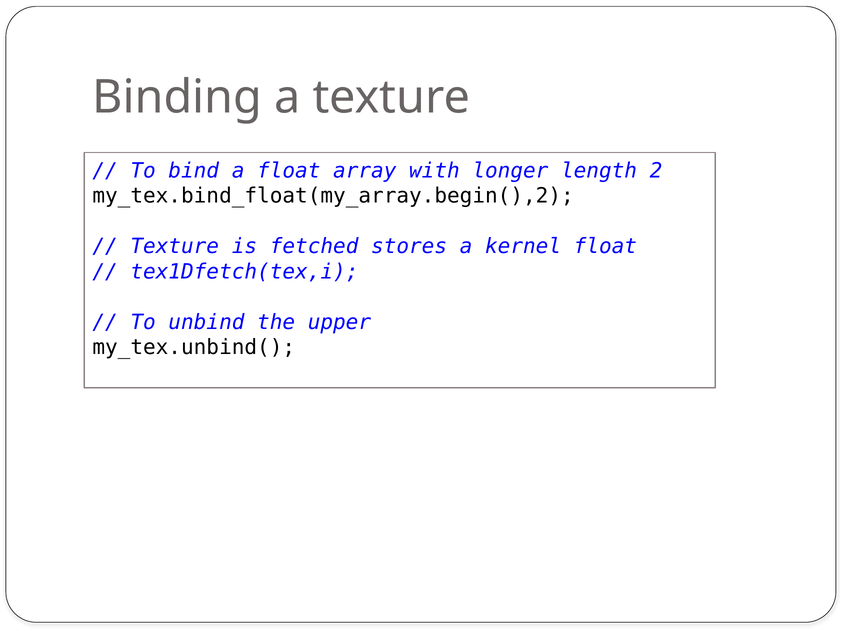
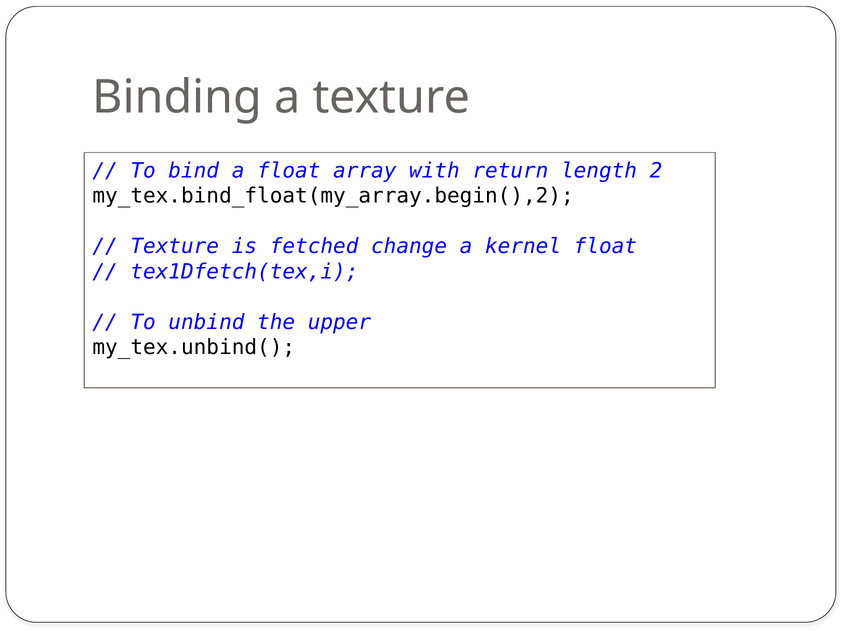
longer: longer -> return (510, 171)
stores: stores -> change (409, 247)
